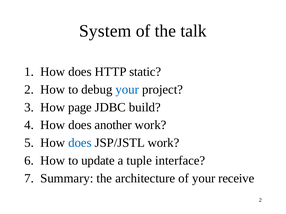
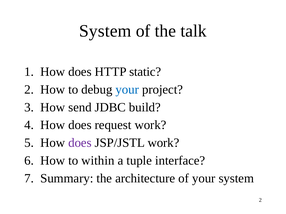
page: page -> send (80, 108)
another: another -> request (113, 125)
does colour: blue -> purple (80, 143)
update: update -> within (98, 161)
your receive: receive -> system (236, 179)
